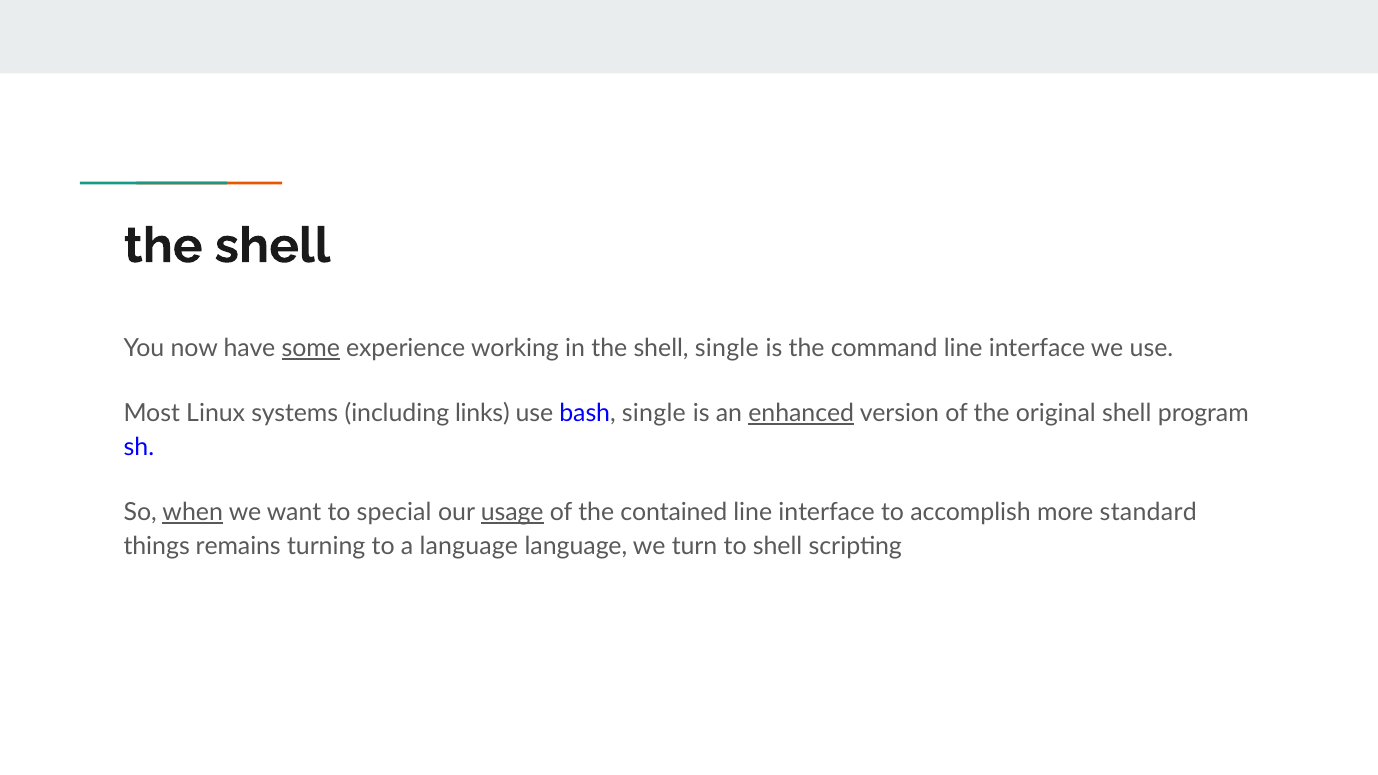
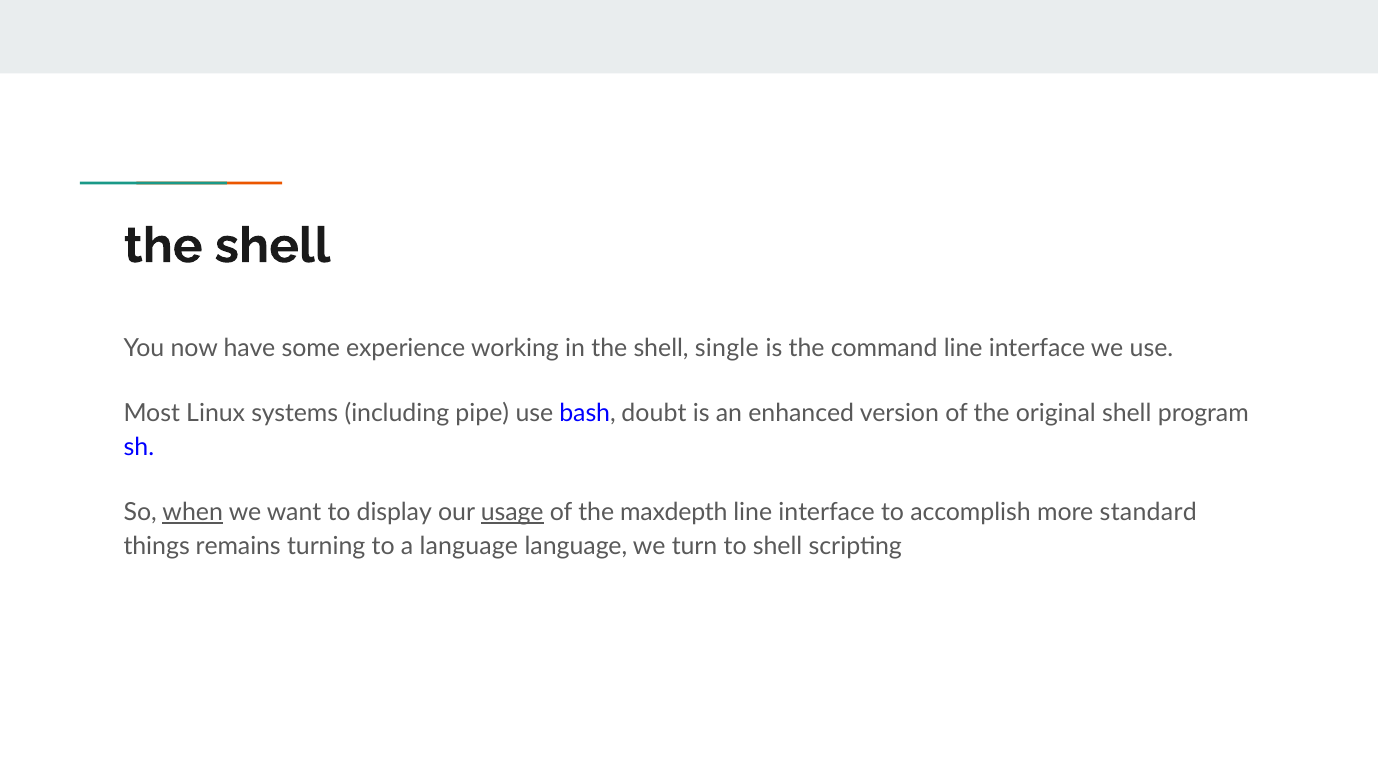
some underline: present -> none (311, 348)
links: links -> pipe (482, 413)
bash single: single -> doubt (654, 413)
enhanced underline: present -> none (801, 413)
special: special -> display (394, 512)
contained: contained -> maxdepth (674, 512)
